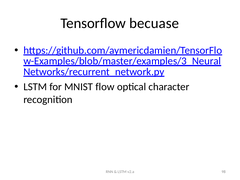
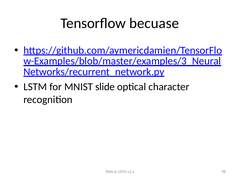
flow: flow -> slide (105, 87)
